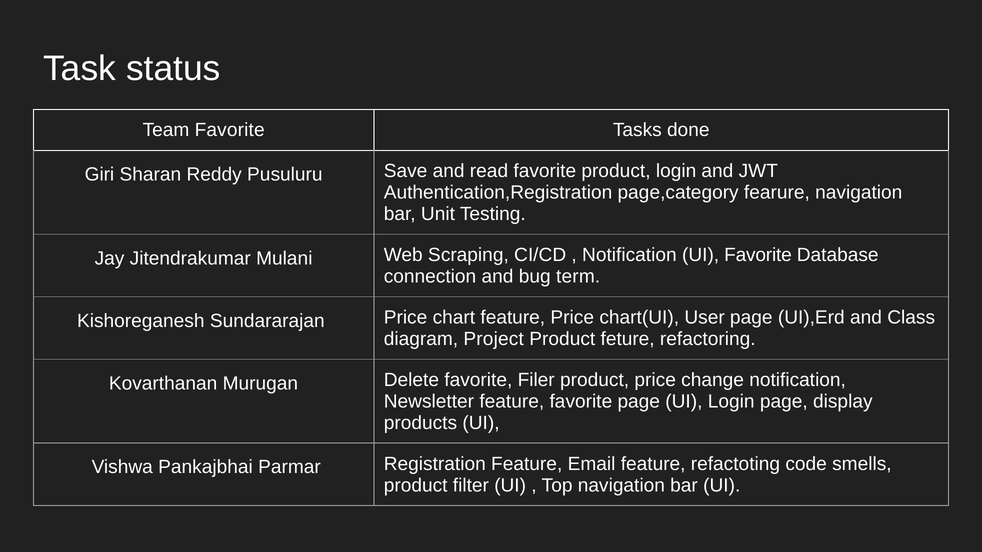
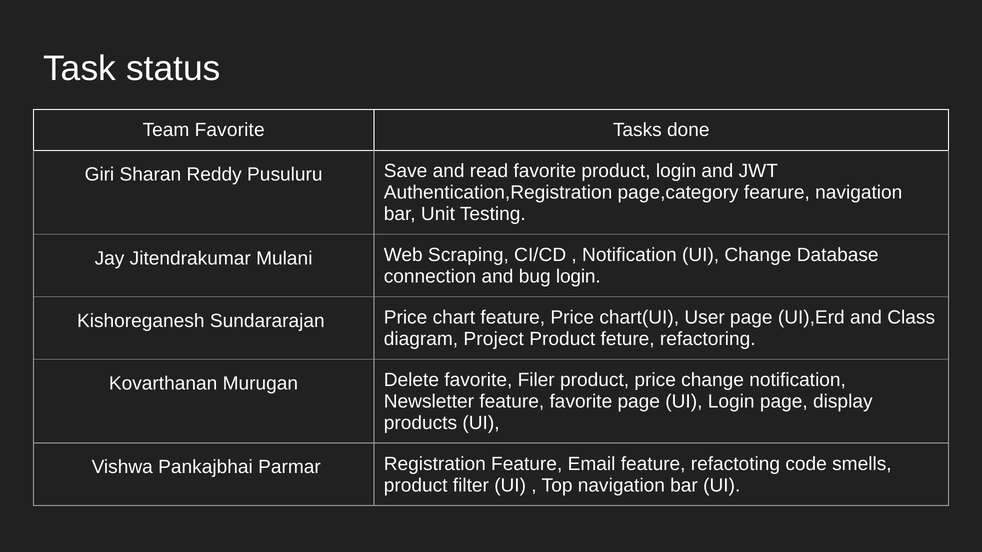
UI Favorite: Favorite -> Change (758, 255)
bug term: term -> login (578, 277)
